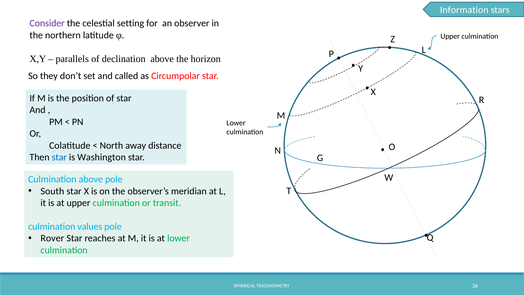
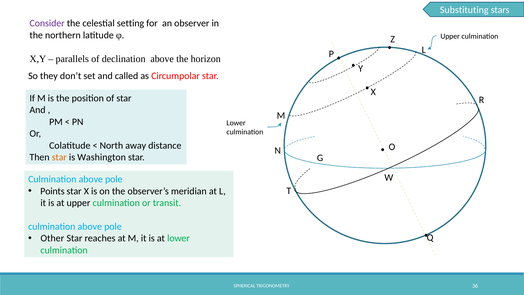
Information: Information -> Substituting (464, 10)
star colour: blue -> orange (59, 157)
South: South -> Points (52, 191)
values: values -> above (90, 226)
Rover: Rover -> Other (52, 238)
